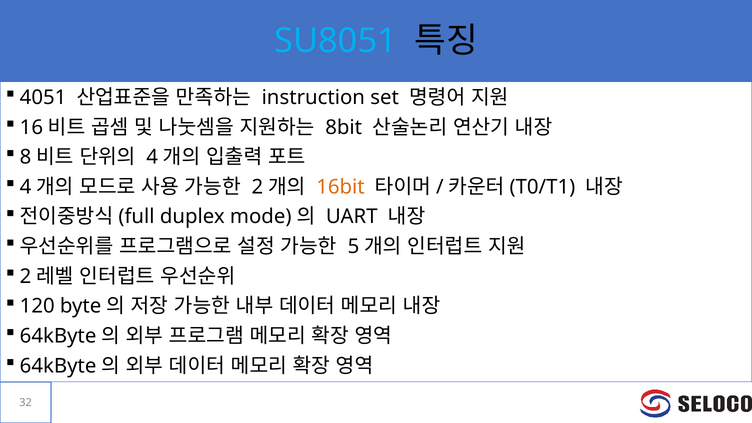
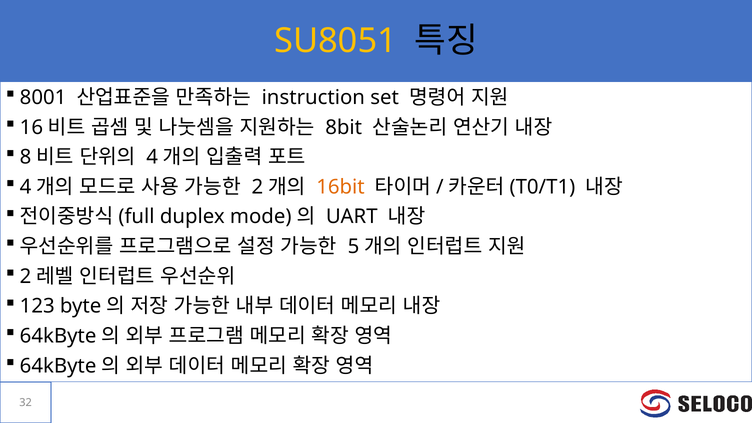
SU8051 colour: light blue -> yellow (336, 41)
4051: 4051 -> 8001 (43, 97)
120: 120 -> 123 (37, 306)
